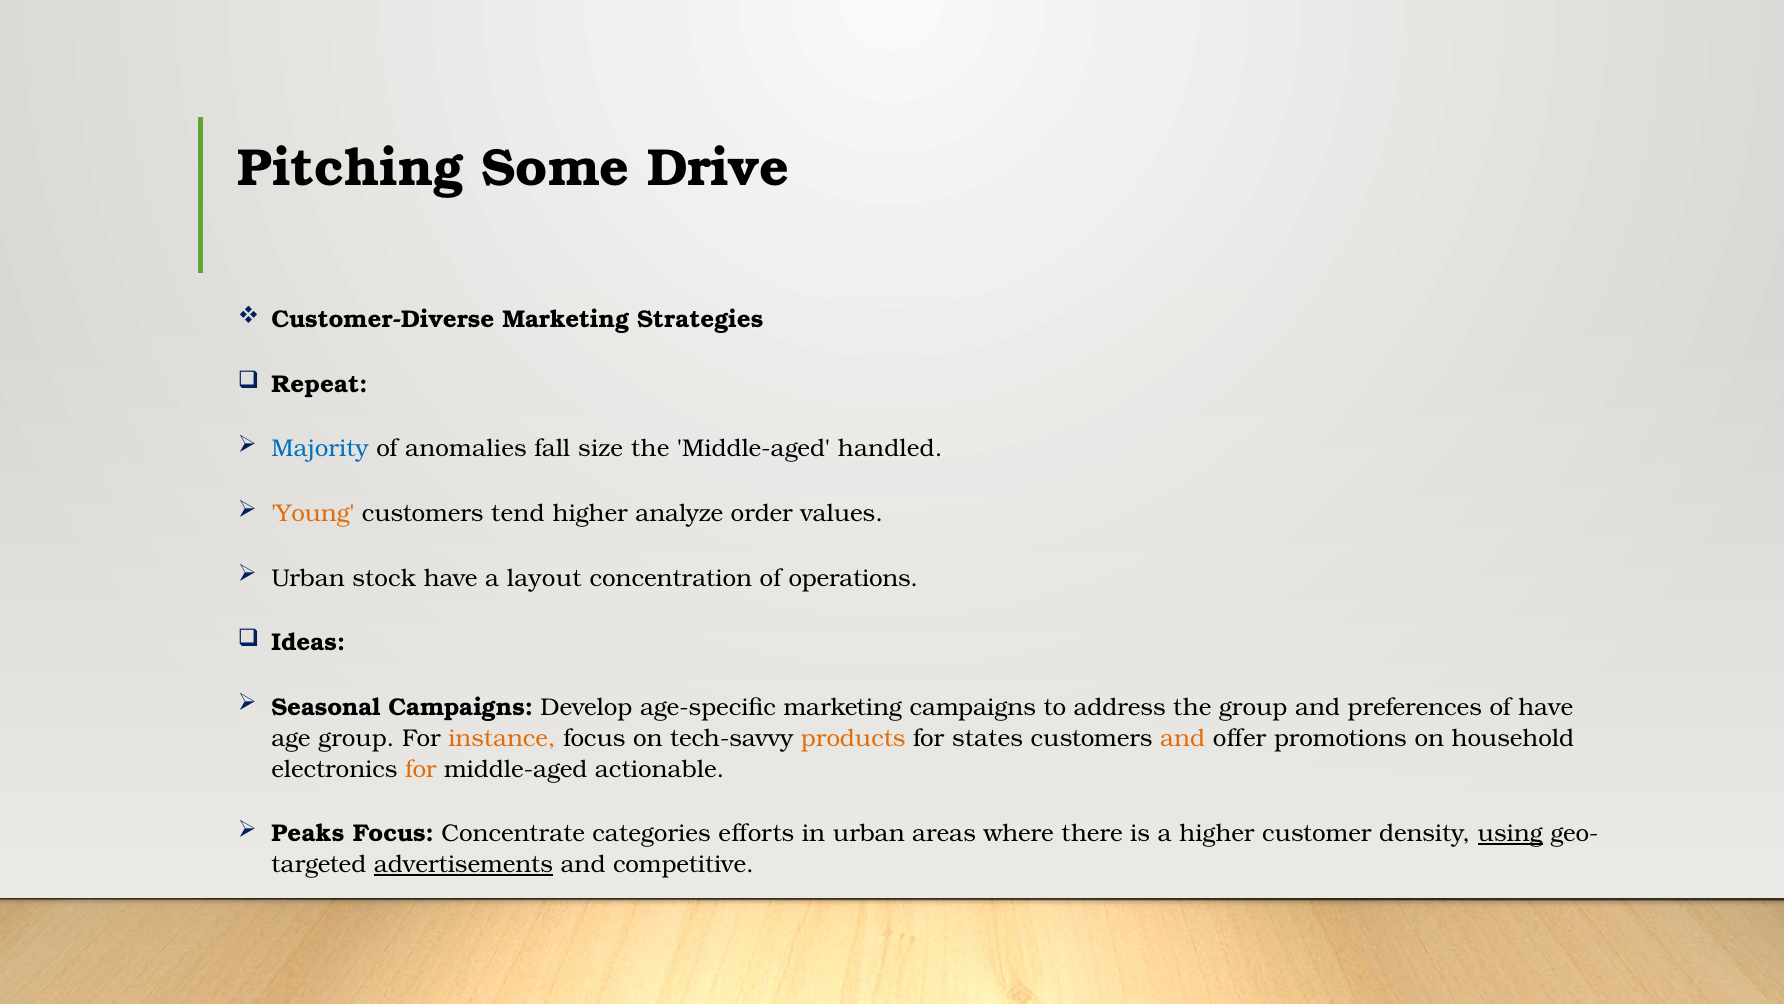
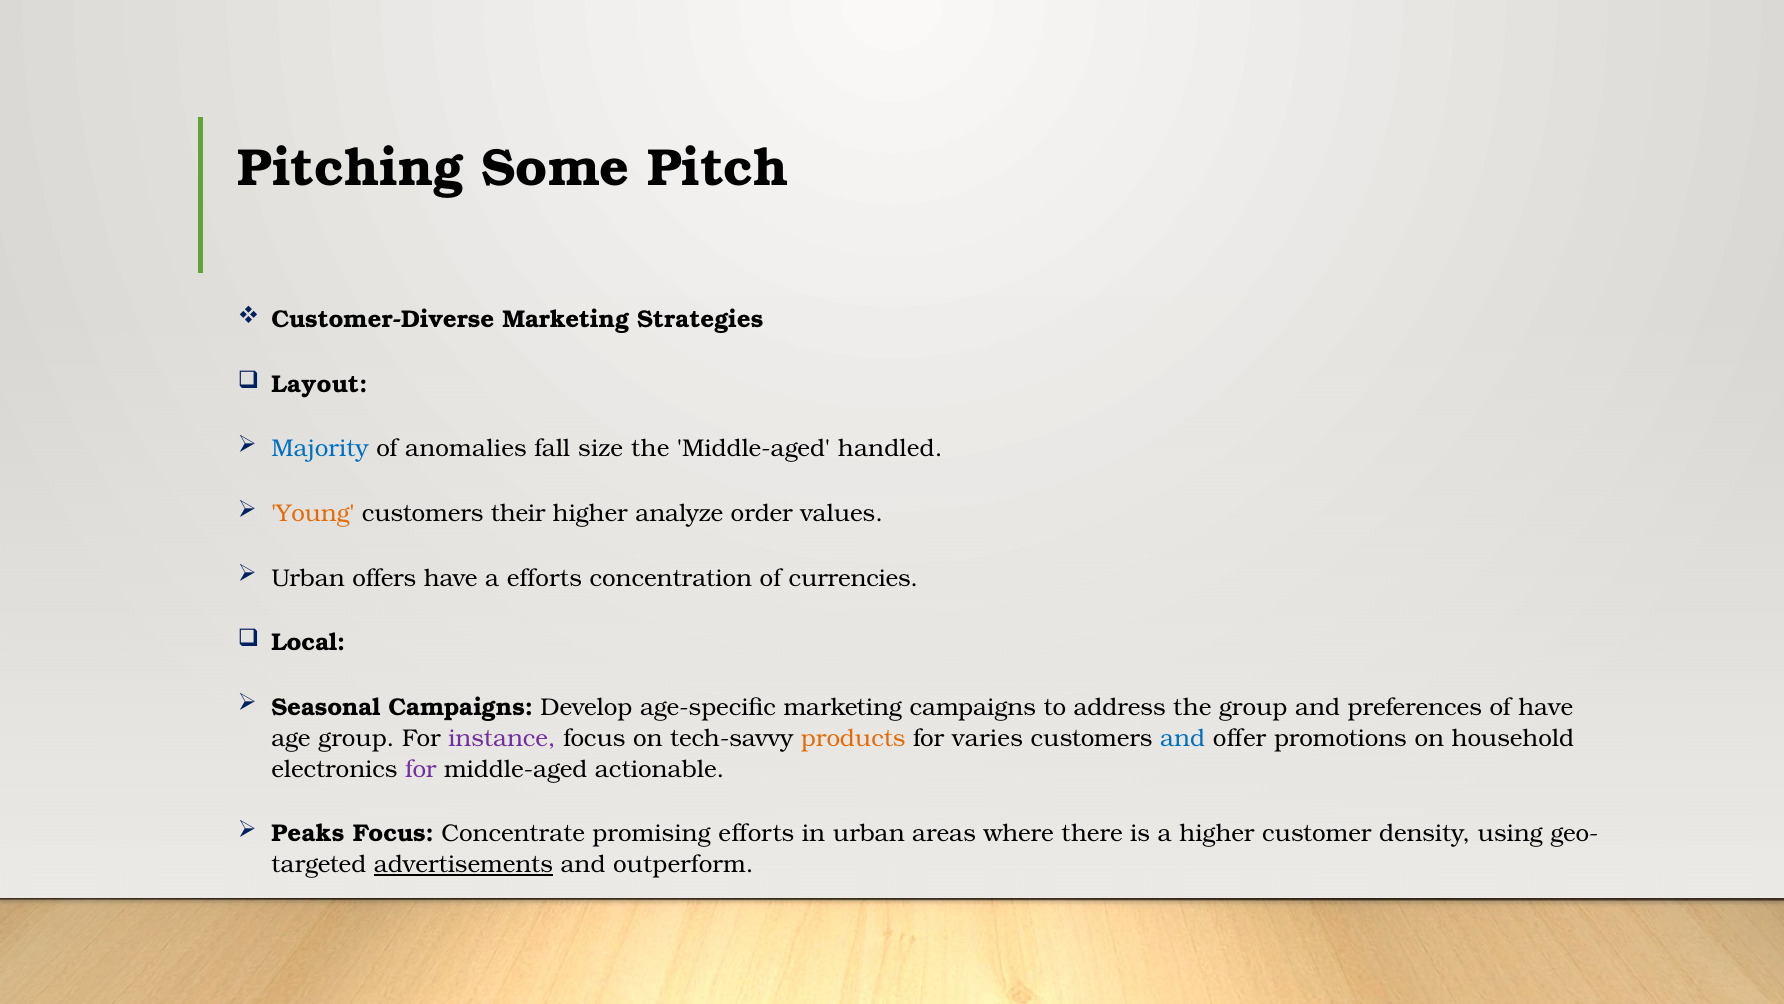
Drive: Drive -> Pitch (718, 169)
Repeat: Repeat -> Layout (319, 384)
tend: tend -> their (518, 513)
stock: stock -> offers (384, 578)
a layout: layout -> efforts (544, 578)
operations: operations -> currencies (853, 578)
Ideas: Ideas -> Local (308, 642)
instance colour: orange -> purple (502, 738)
states: states -> varies (987, 738)
and colour: orange -> blue (1183, 738)
for colour: orange -> purple (421, 769)
categories: categories -> promising (652, 833)
using underline: present -> none (1510, 833)
competitive: competitive -> outperform (683, 864)
